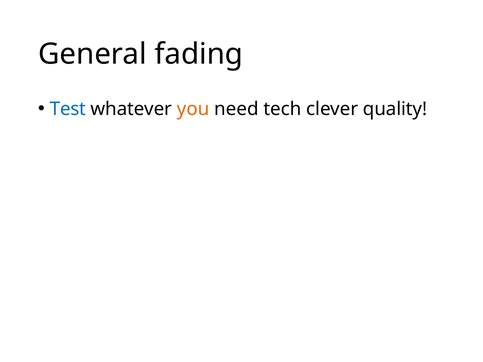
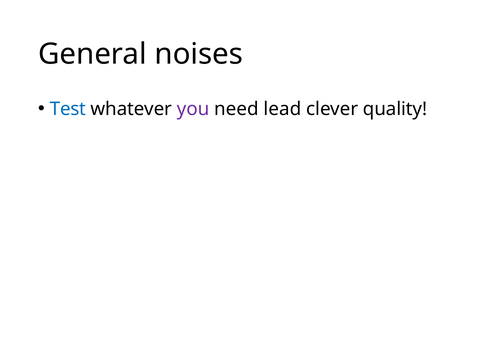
fading: fading -> noises (199, 54)
you colour: orange -> purple (193, 109)
tech: tech -> lead (282, 109)
